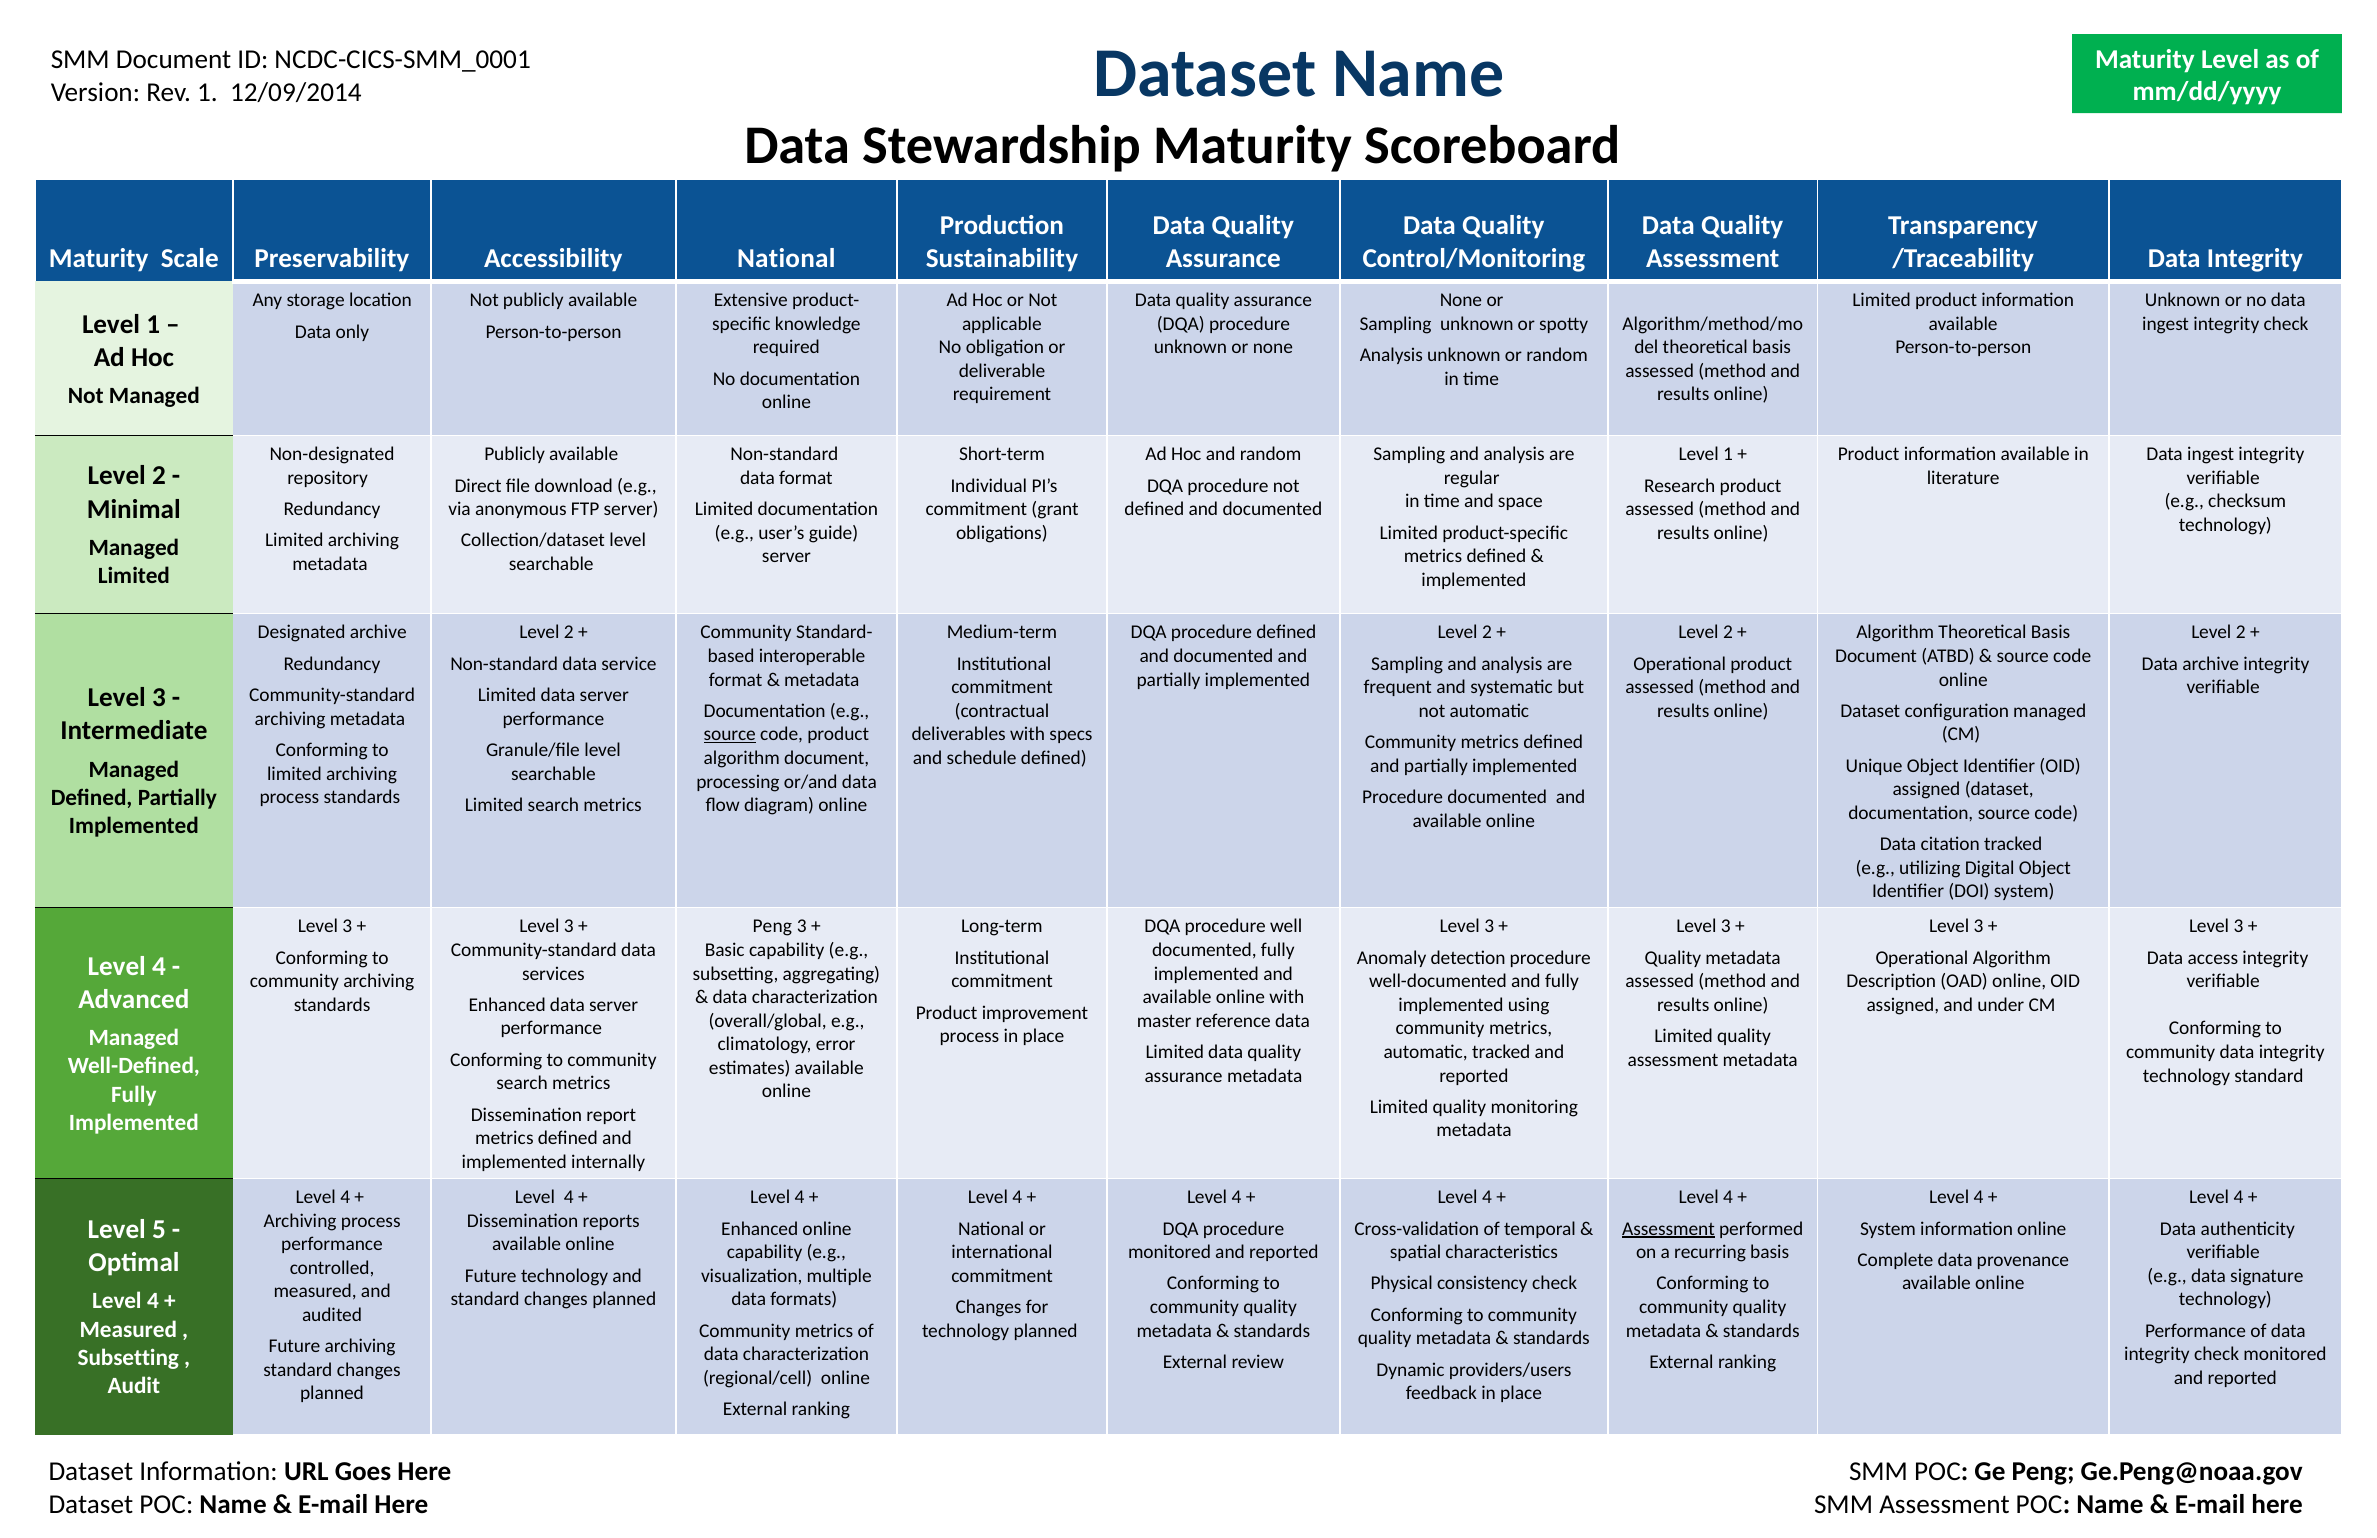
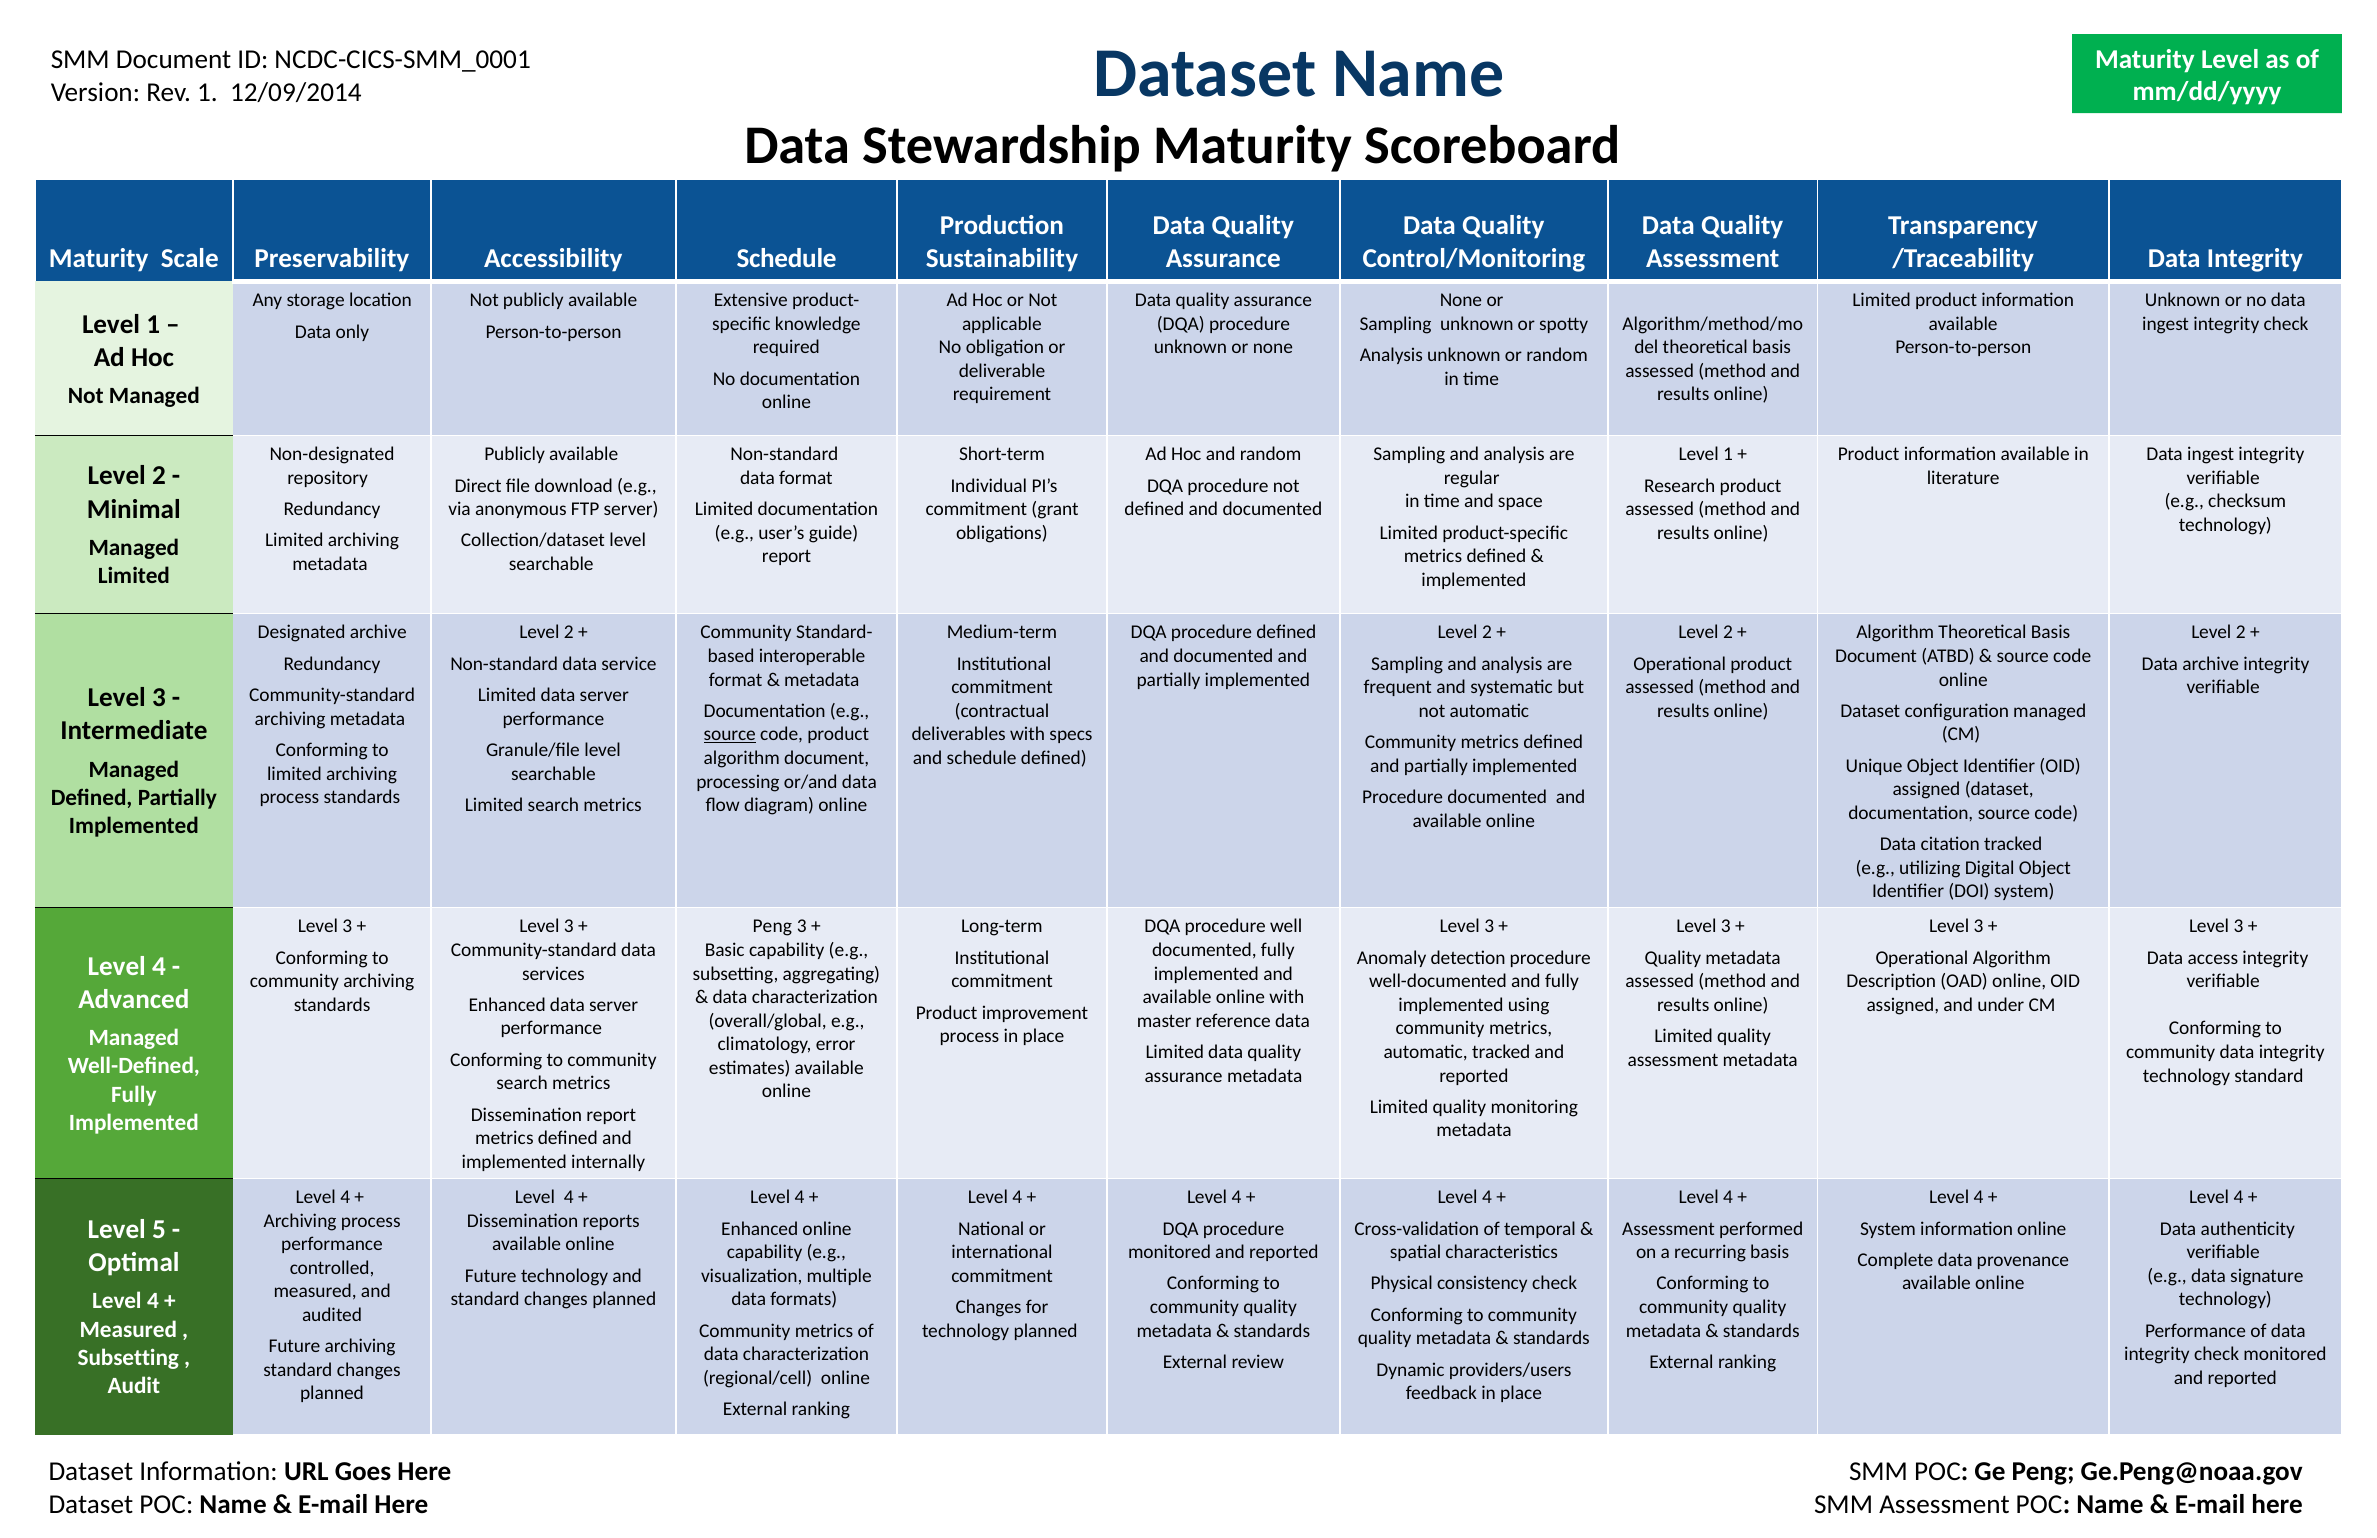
Accessibility National: National -> Schedule (787, 258)
server: server -> report (787, 556)
Assessment underline: present -> none (1669, 1229)
